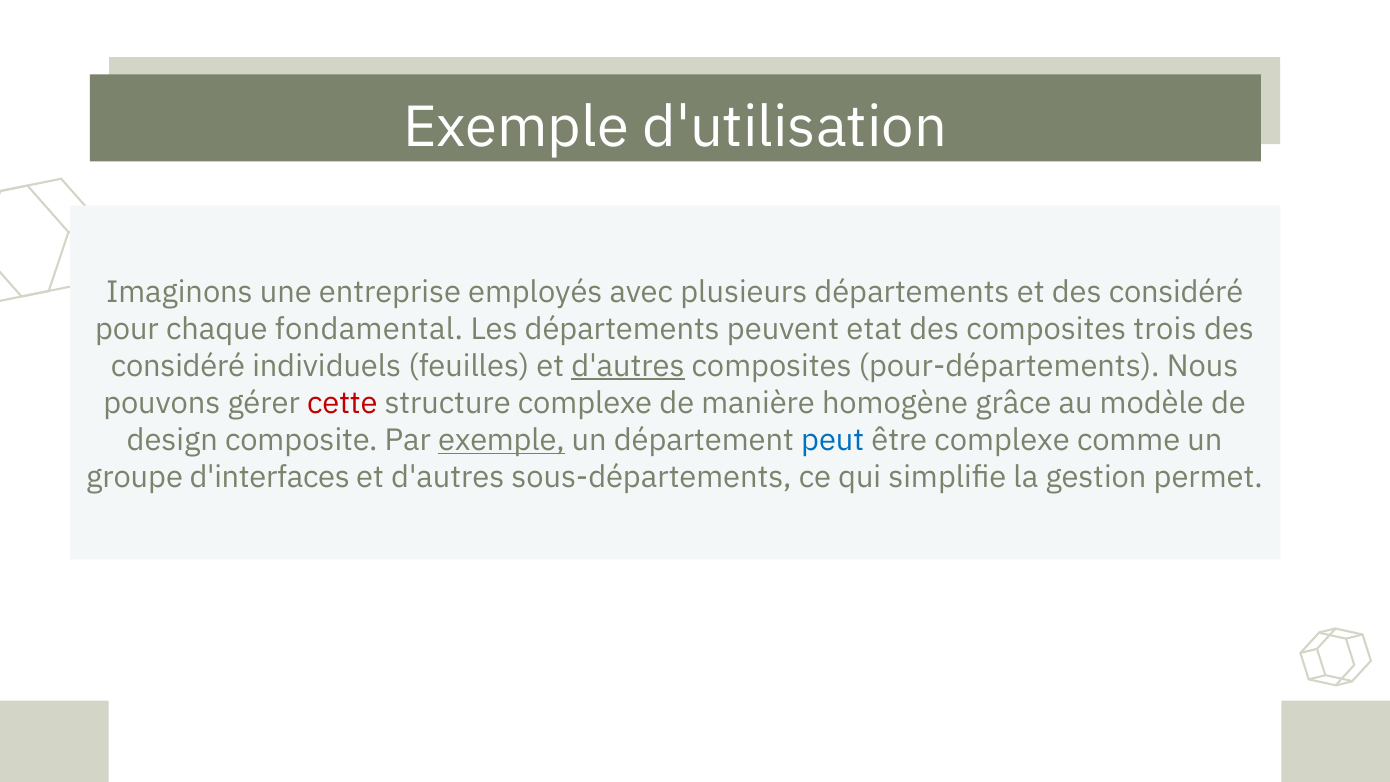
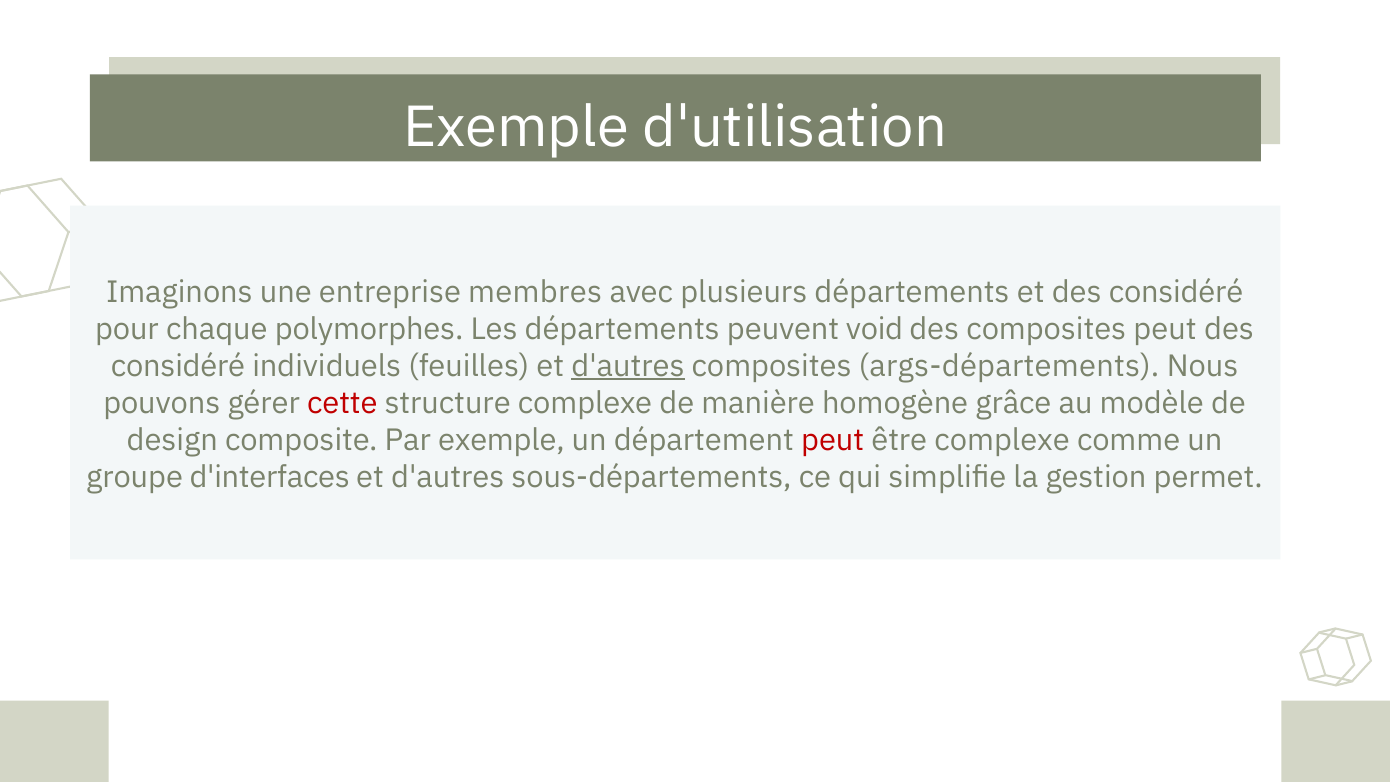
employés: employés -> membres (535, 292)
fondamental: fondamental -> polymorphes (369, 329)
etat: etat -> void (875, 329)
composites trois: trois -> peut (1165, 329)
pour-départements: pour-départements -> args-départements (1009, 366)
exemple underline: present -> none (501, 440)
peut colour: blue -> red (833, 440)
